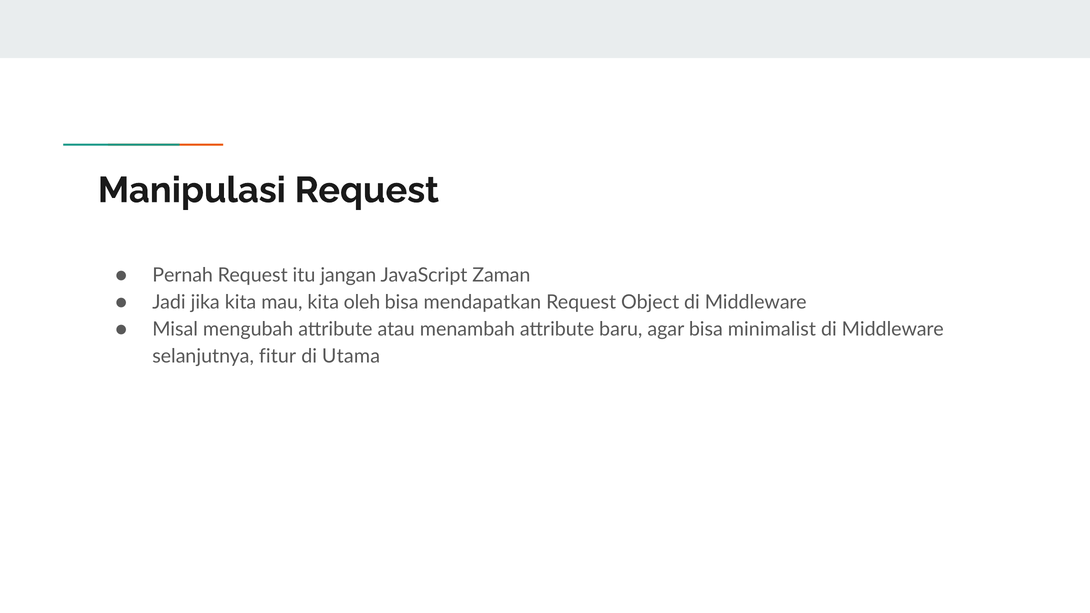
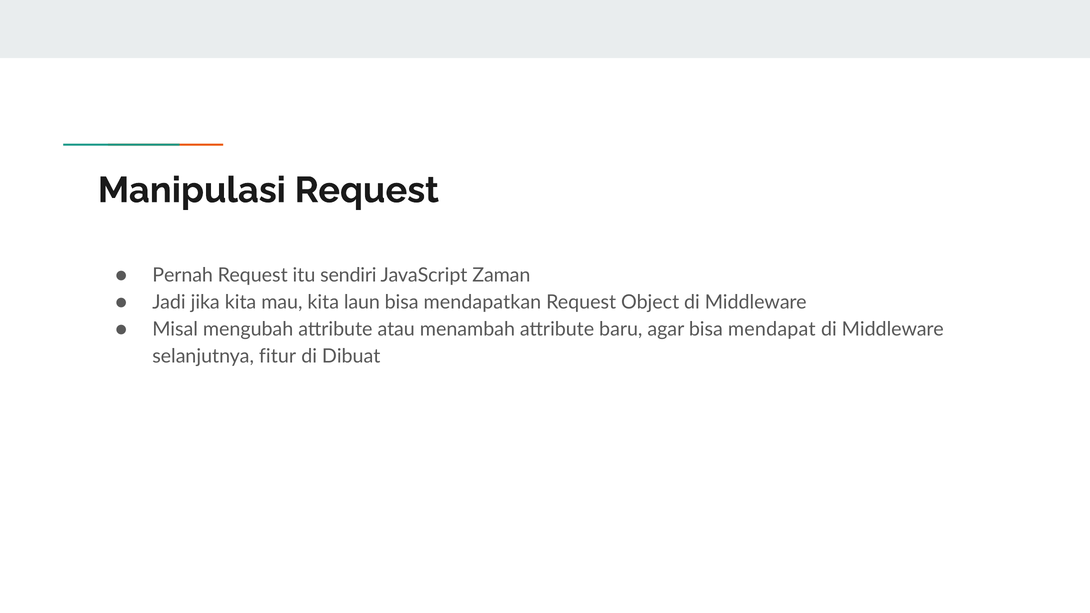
jangan: jangan -> sendiri (348, 275)
oleh: oleh -> laun (362, 302)
minimalist: minimalist -> mendapat (772, 329)
Utama: Utama -> Dibuat (351, 357)
